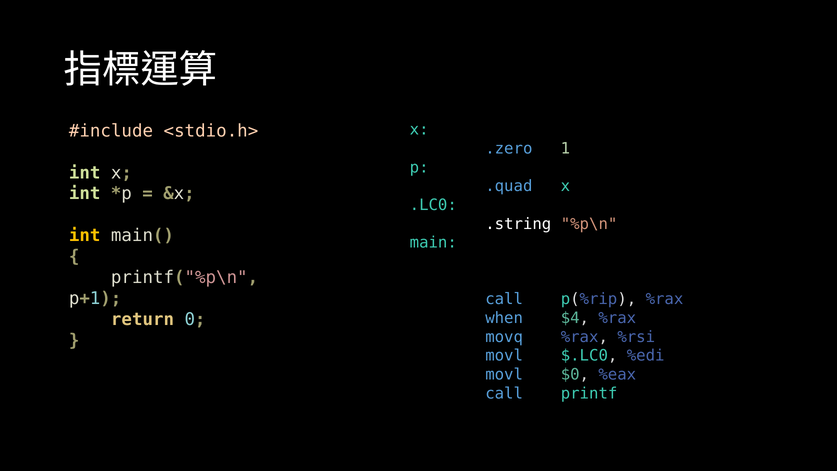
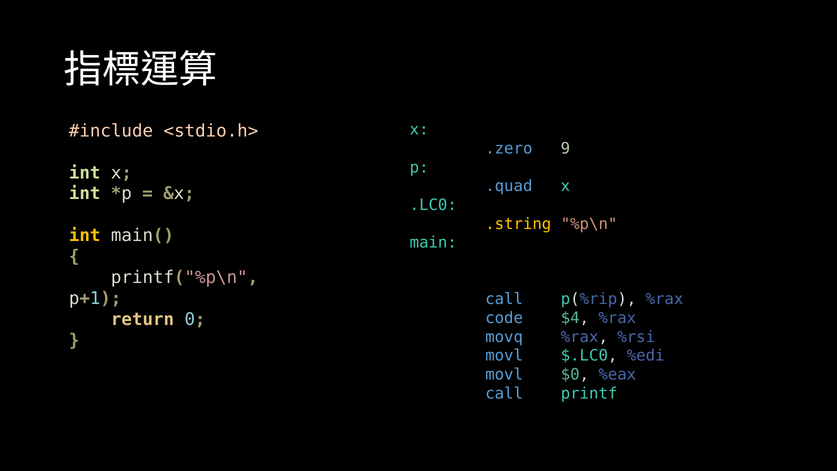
1: 1 -> 9 (565, 148)
.string colour: white -> yellow (518, 224)
when: when -> code (504, 318)
